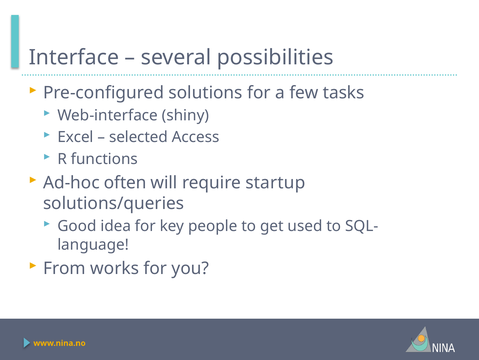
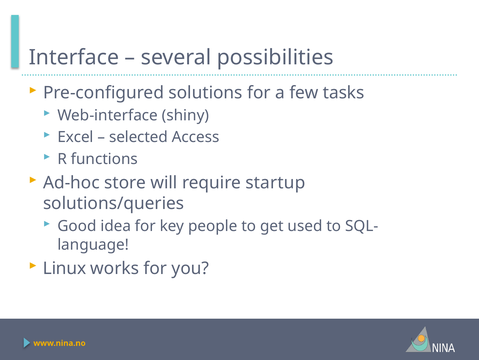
often: often -> store (125, 182)
From: From -> Linux (64, 268)
